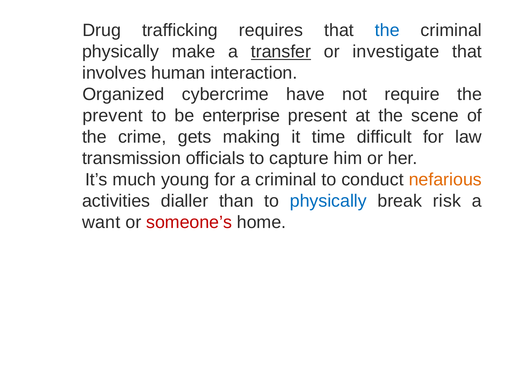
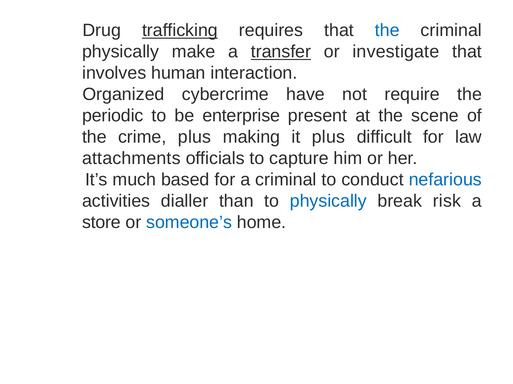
trafficking underline: none -> present (180, 30)
prevent: prevent -> periodic (113, 116)
crime gets: gets -> plus (195, 137)
it time: time -> plus (328, 137)
transmission: transmission -> attachments (131, 159)
young: young -> based (185, 180)
nefarious colour: orange -> blue (445, 180)
want: want -> store (101, 223)
someone’s colour: red -> blue (189, 223)
